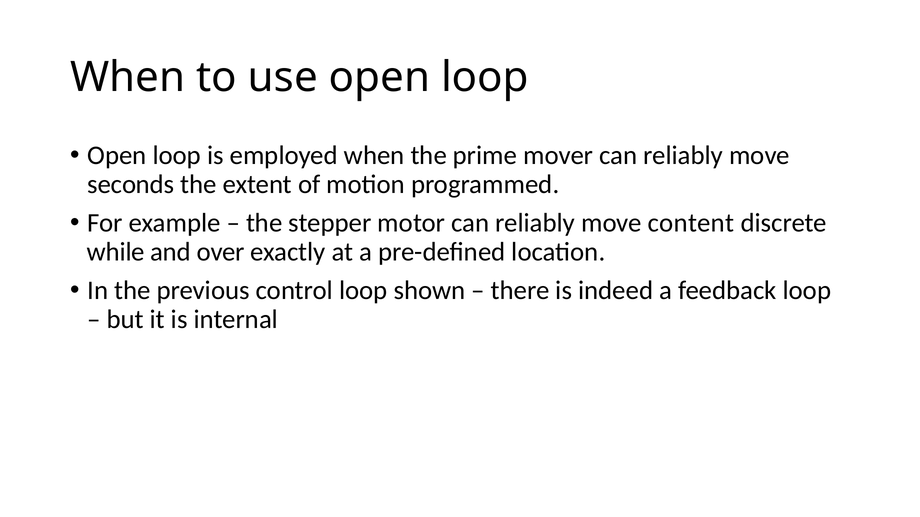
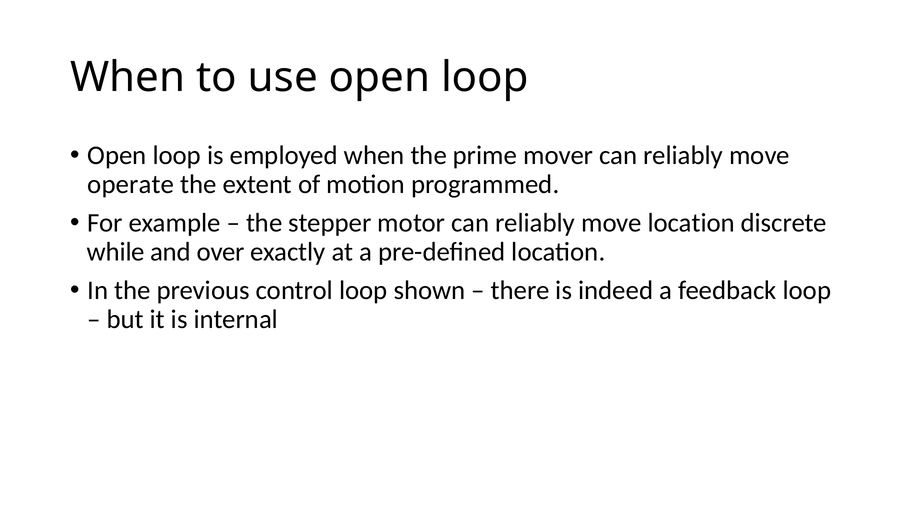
seconds: seconds -> operate (131, 185)
move content: content -> location (691, 223)
